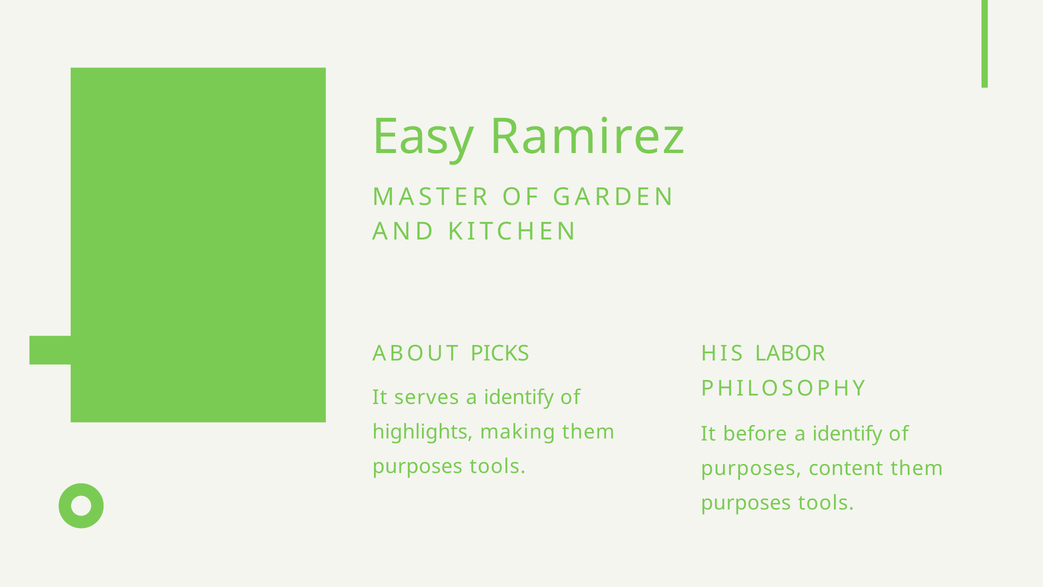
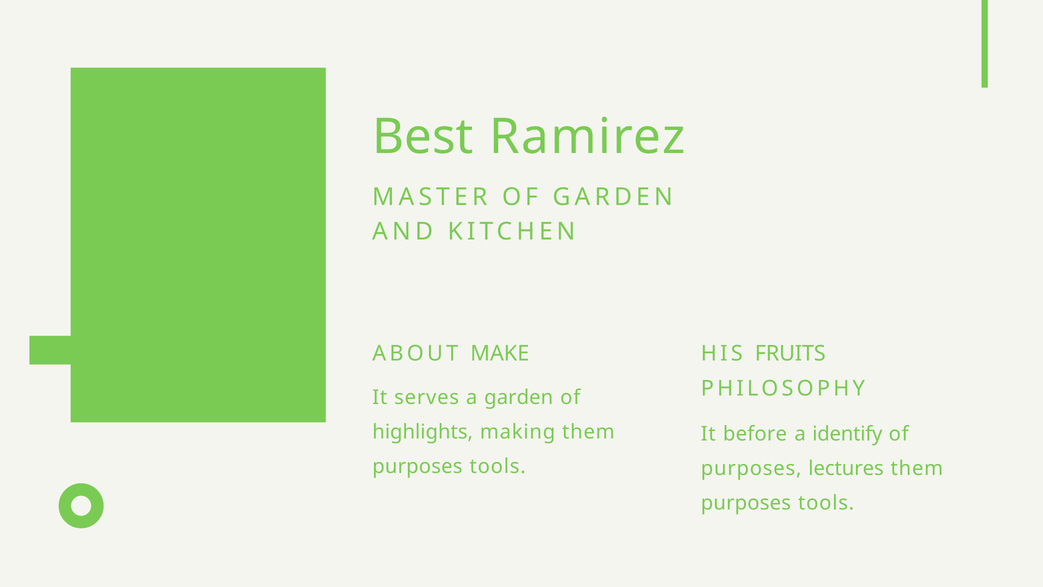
Easy: Easy -> Best (423, 137)
PICKS: PICKS -> MAKE (500, 354)
LABOR: LABOR -> FRUITS (790, 354)
serves a identify: identify -> garden (519, 397)
content: content -> lectures (846, 468)
